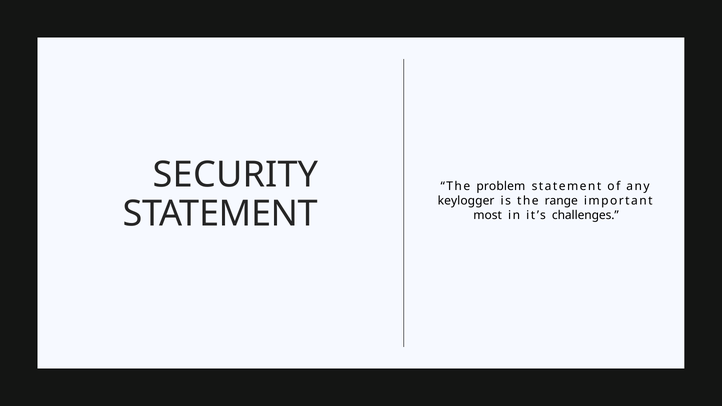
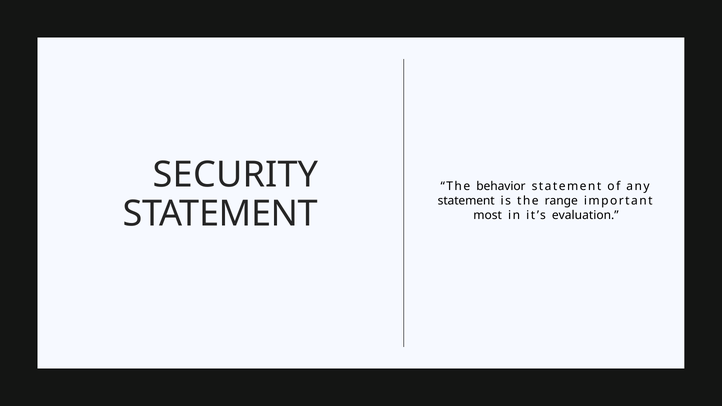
problem: problem -> behavior (501, 186)
keylogger: keylogger -> statement (466, 201)
challenges: challenges -> evaluation (585, 215)
